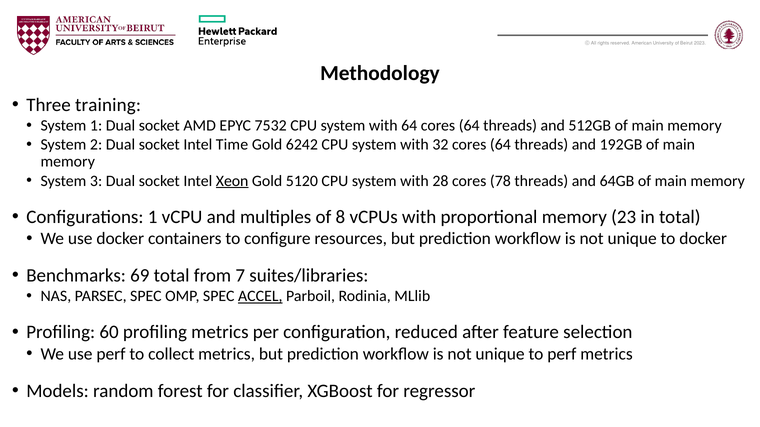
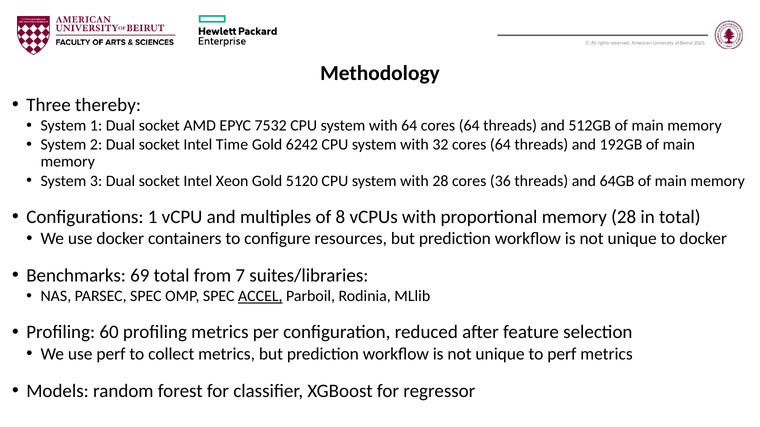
training: training -> thereby (108, 105)
Xeon underline: present -> none (232, 181)
78: 78 -> 36 (500, 181)
memory 23: 23 -> 28 (624, 217)
